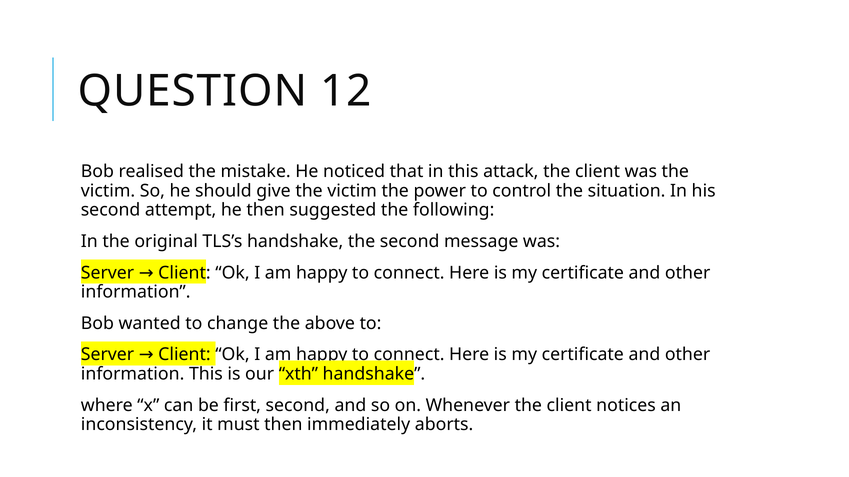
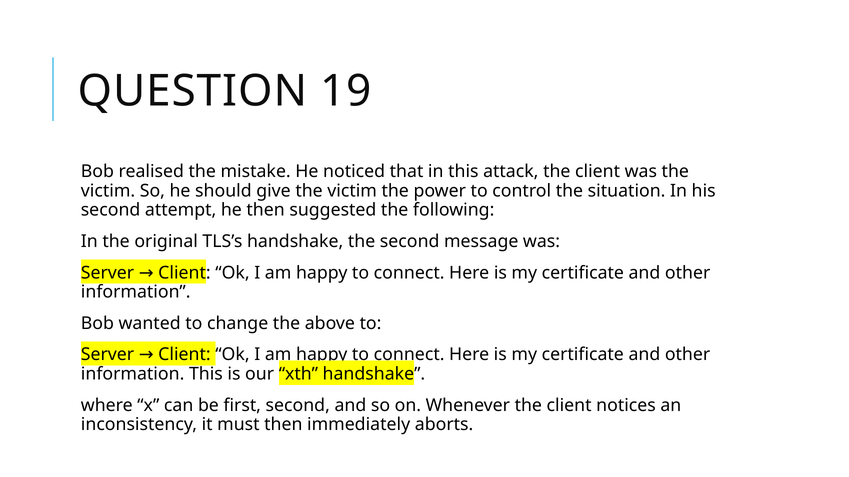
12: 12 -> 19 (346, 91)
